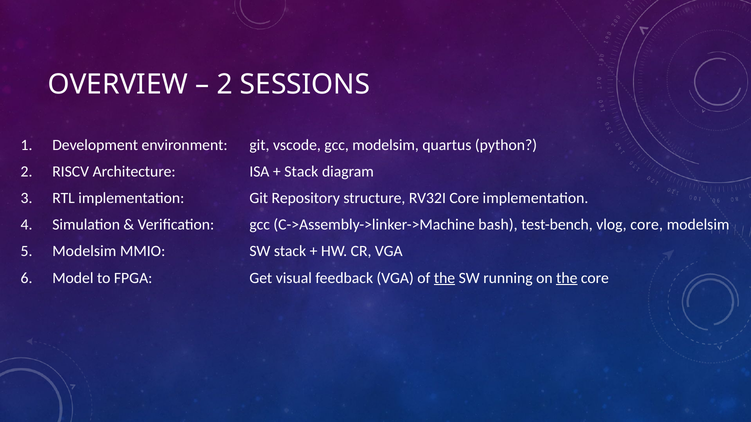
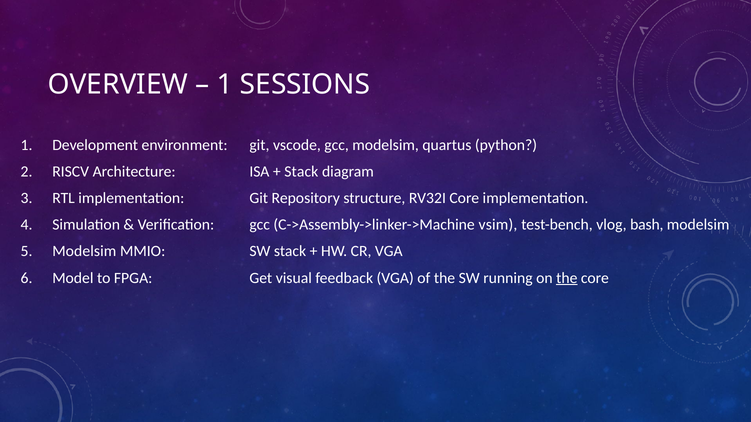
2: 2 -> 1 (225, 84)
bash: bash -> vsim (498, 225)
vlog core: core -> bash (647, 225)
the underline: present -> none (445, 278)
